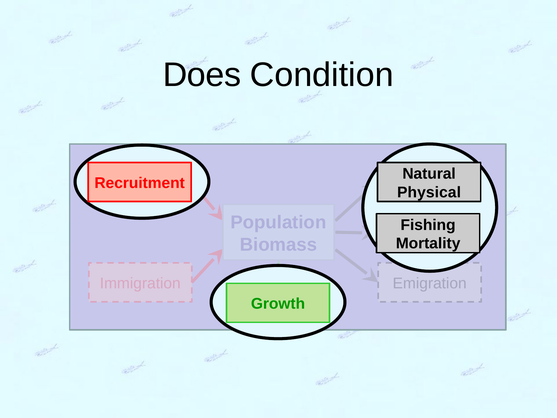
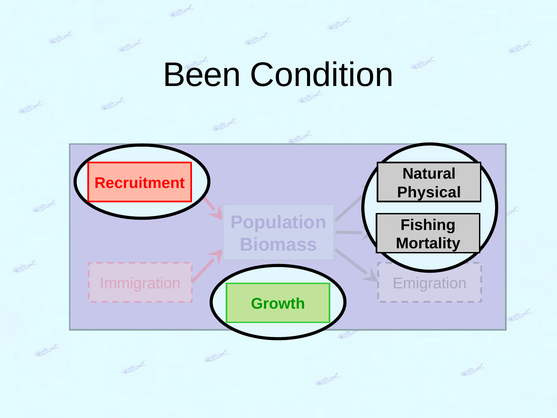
Does: Does -> Been (202, 75)
